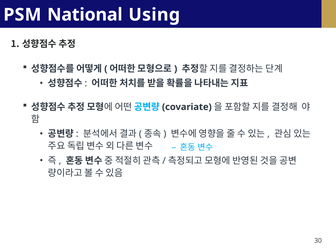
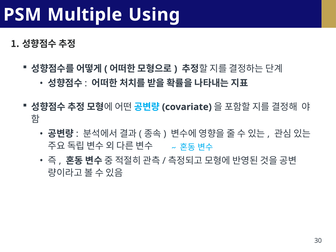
National: National -> Multiple (85, 15)
